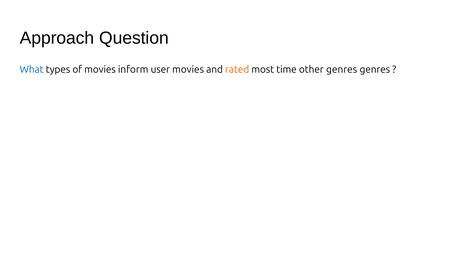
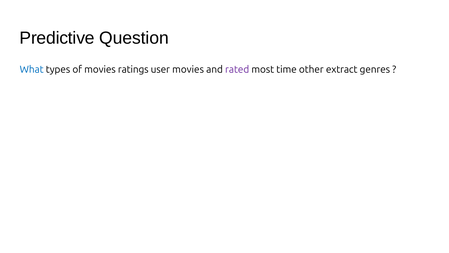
Approach: Approach -> Predictive (57, 38)
inform: inform -> ratings (133, 70)
rated colour: orange -> purple (237, 70)
other genres: genres -> extract (342, 70)
